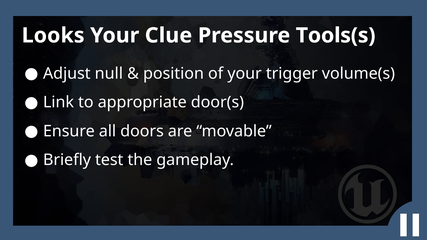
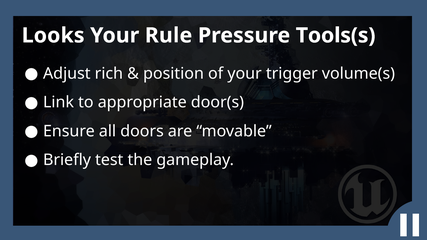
Clue: Clue -> Rule (169, 35)
null: null -> rich (109, 74)
